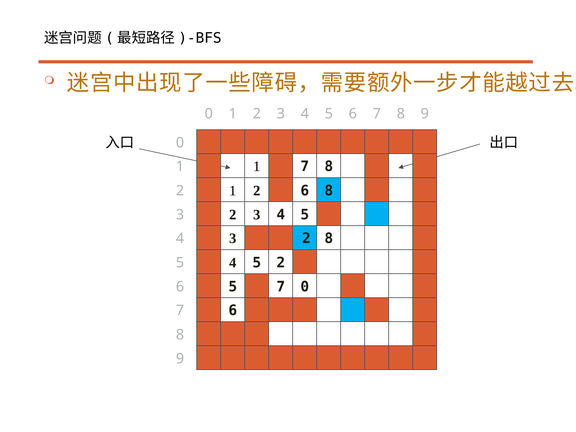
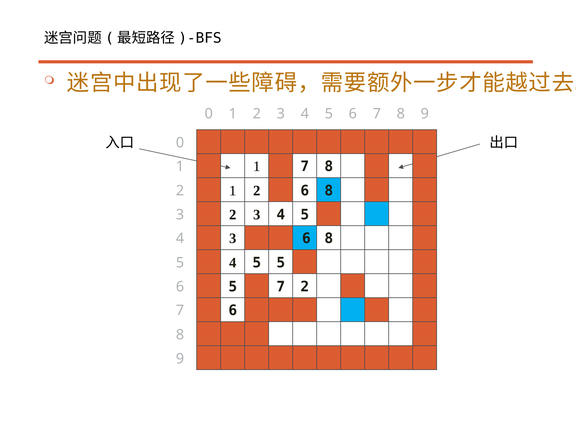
3 2: 2 -> 6 (306, 239)
4 5 2: 2 -> 5 (281, 263)
7 0: 0 -> 2 (305, 287)
